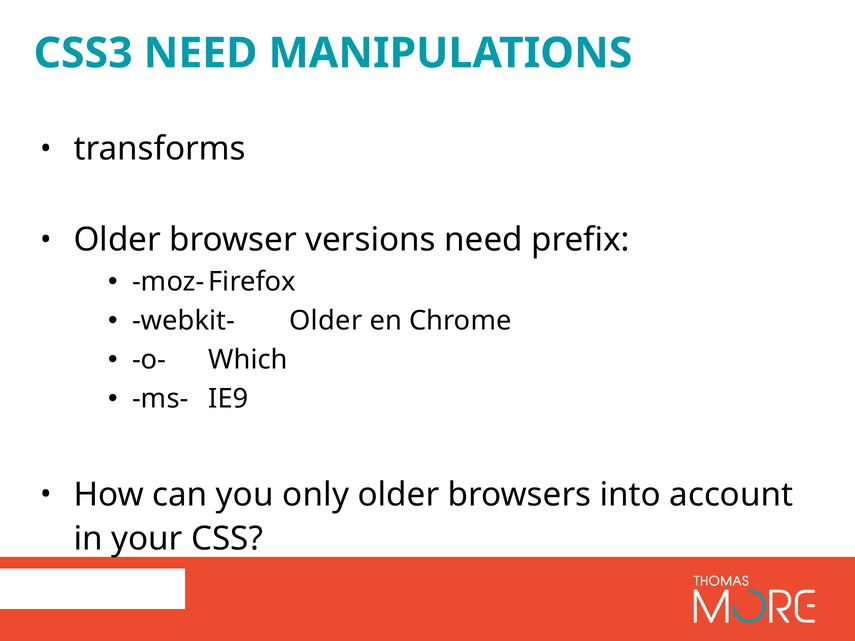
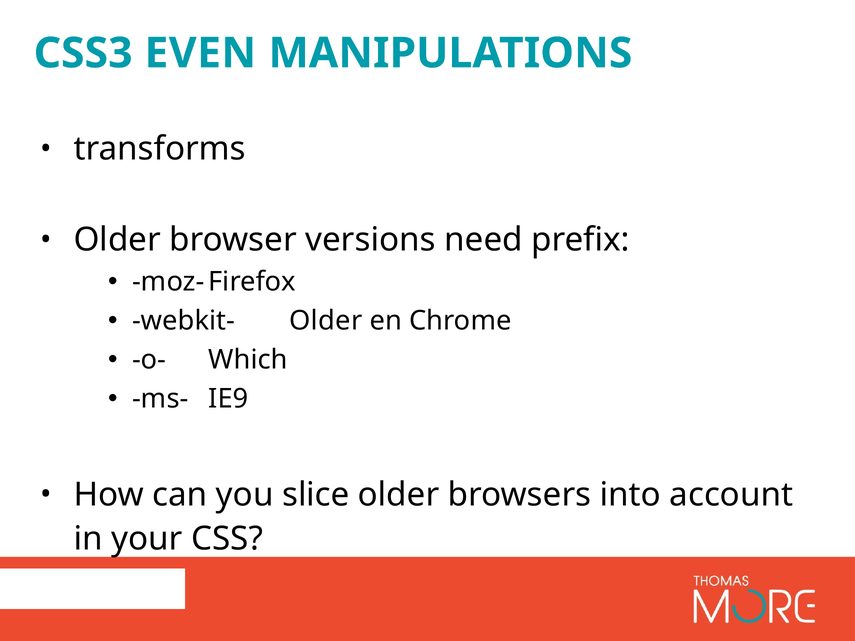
CSS3 NEED: NEED -> EVEN (200, 53)
only: only -> slice (316, 495)
